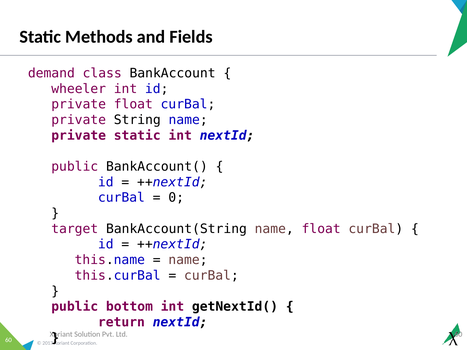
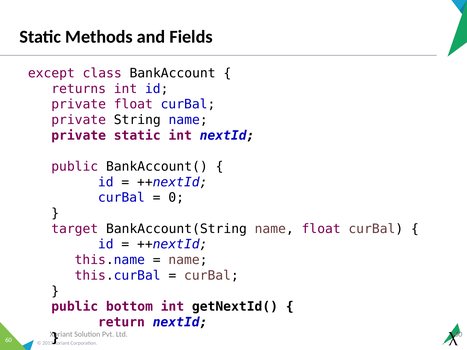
demand: demand -> except (51, 73)
wheeler: wheeler -> returns (79, 89)
